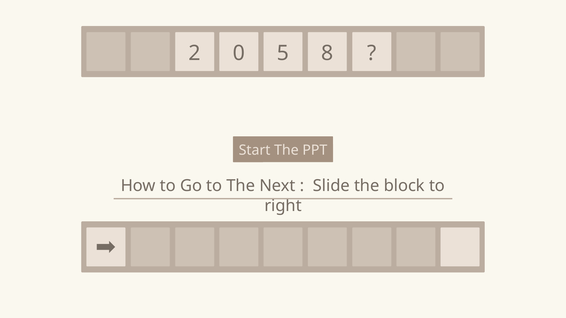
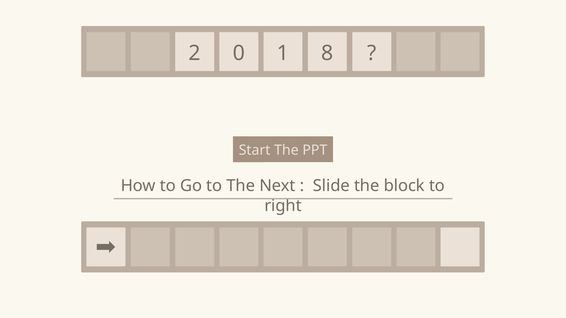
5: 5 -> 1 (283, 53)
